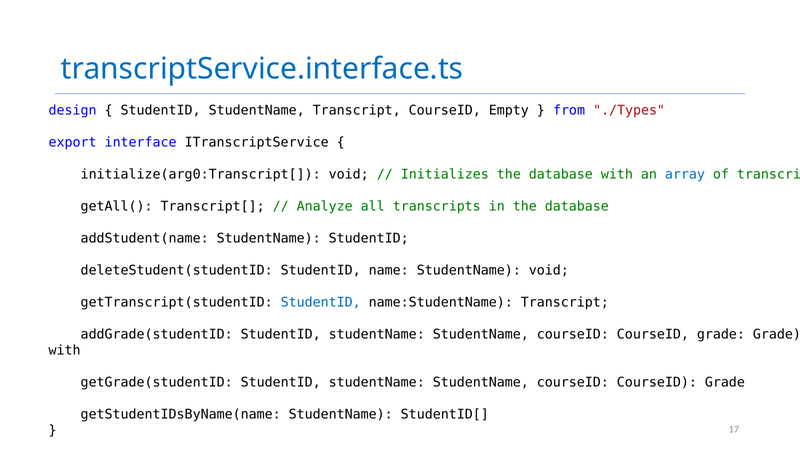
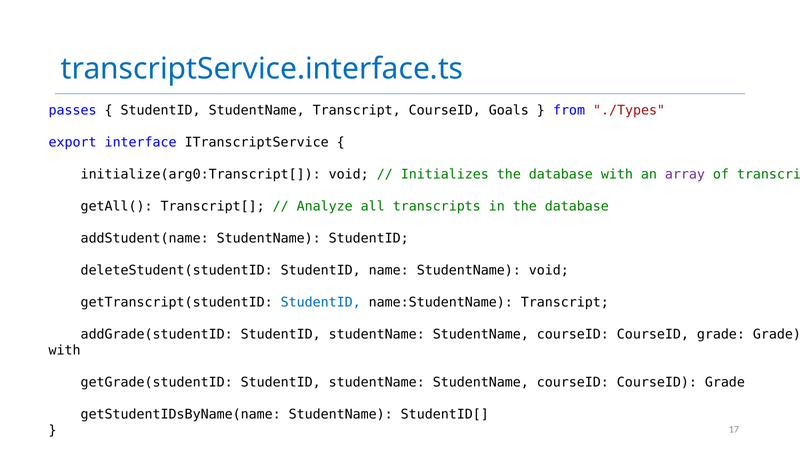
design: design -> passes (73, 110)
Empty: Empty -> Goals (509, 110)
array colour: blue -> purple (685, 174)
